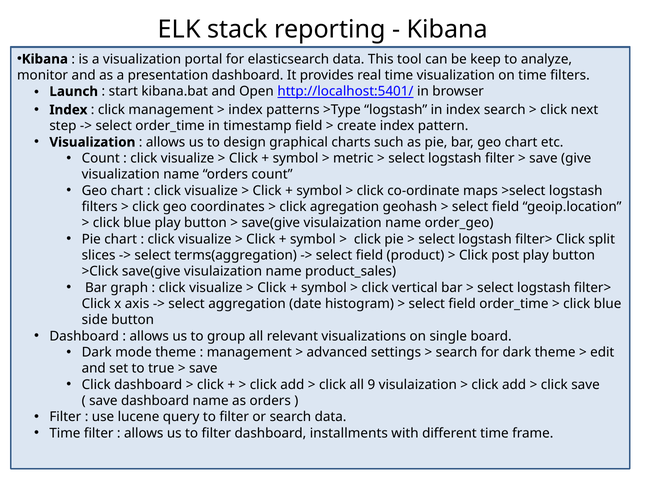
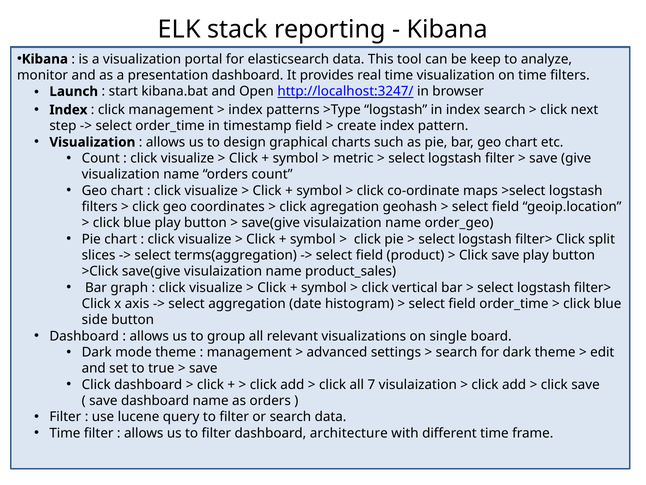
http://localhost:5401/: http://localhost:5401/ -> http://localhost:3247/ (345, 91)
post: post -> save (505, 255)
9: 9 -> 7 (371, 384)
installments: installments -> architecture (349, 433)
